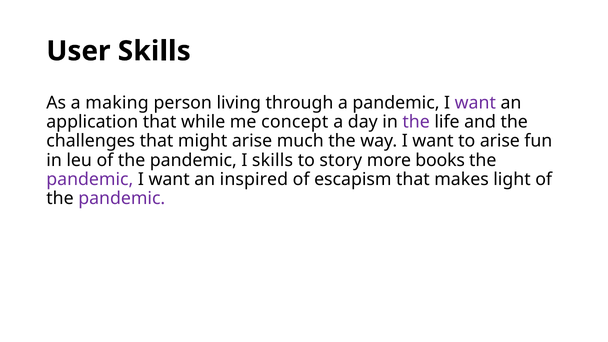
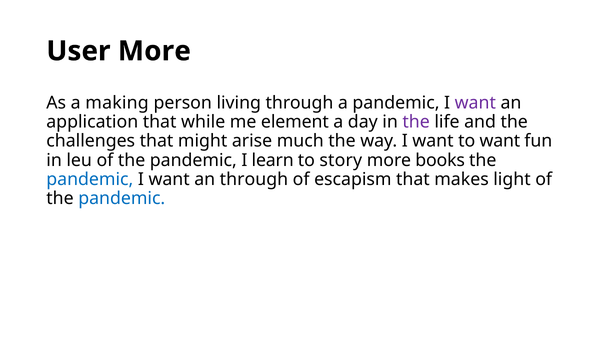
User Skills: Skills -> More (154, 51)
concept: concept -> element (295, 122)
to arise: arise -> want (500, 141)
I skills: skills -> learn (273, 160)
pandemic colour: purple -> blue (90, 179)
an inspired: inspired -> through (254, 179)
pandemic colour: purple -> blue (122, 199)
